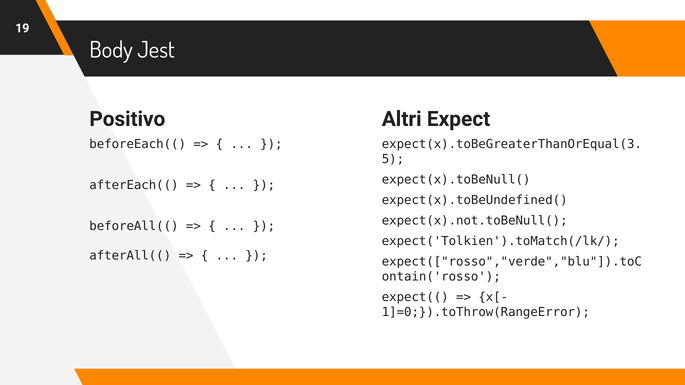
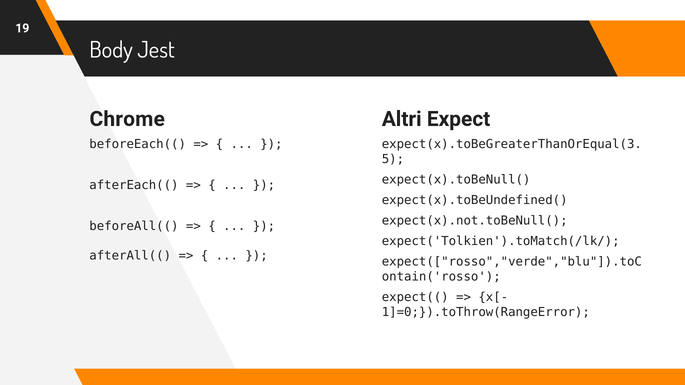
Positivo: Positivo -> Chrome (127, 119)
